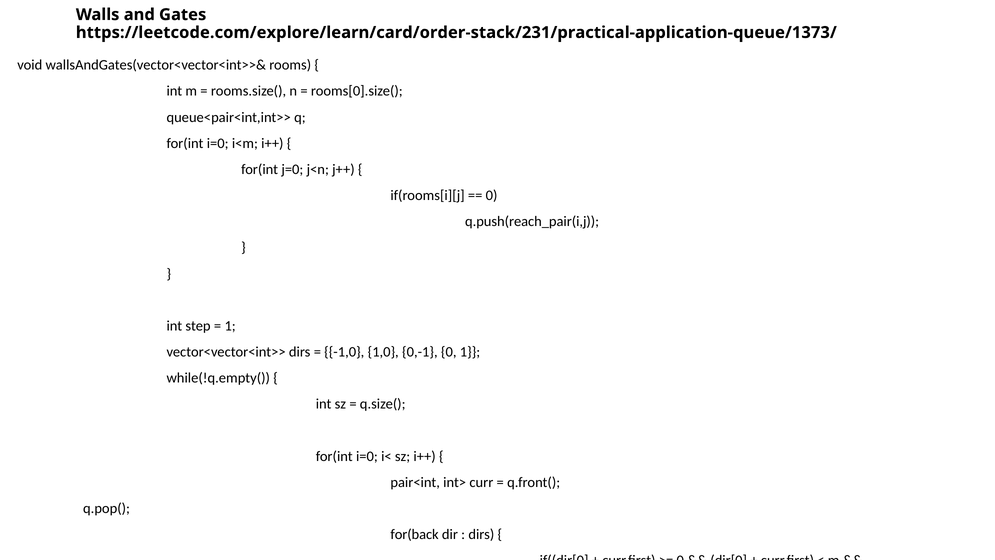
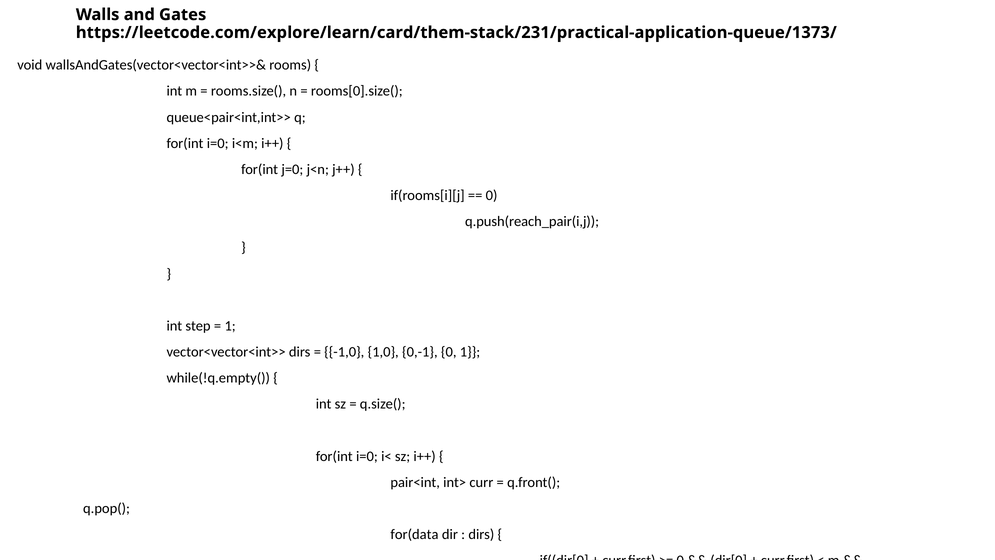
https://leetcode.com/explore/learn/card/order-stack/231/practical-application-queue/1373/: https://leetcode.com/explore/learn/card/order-stack/231/practical-application-queue/1373/ -> https://leetcode.com/explore/learn/card/them-stack/231/practical-application-queue/1373/ (456, 32)
for(back: for(back -> for(data (414, 534)
